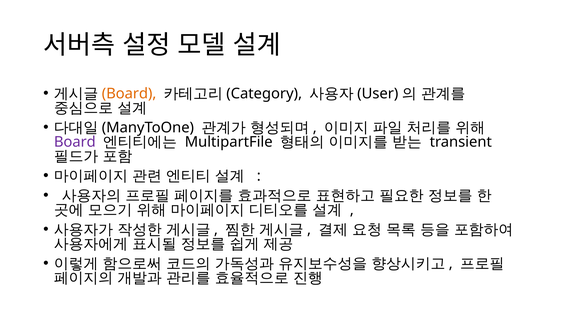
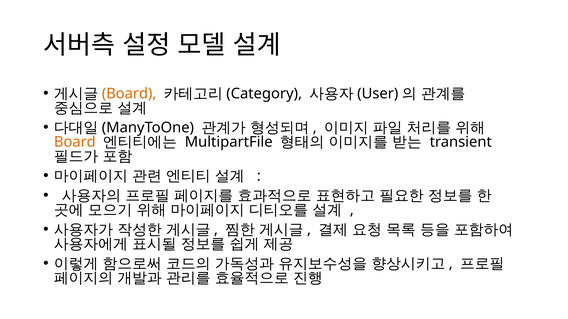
Board colour: purple -> orange (75, 142)
